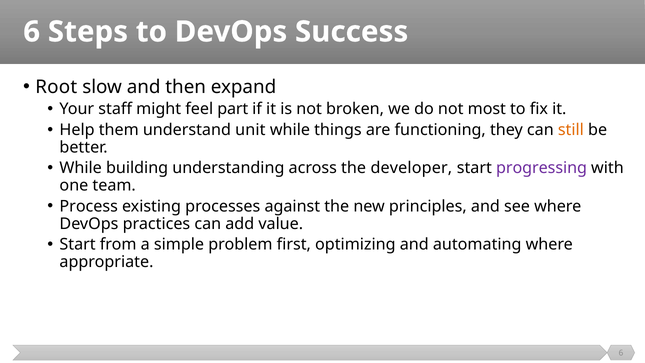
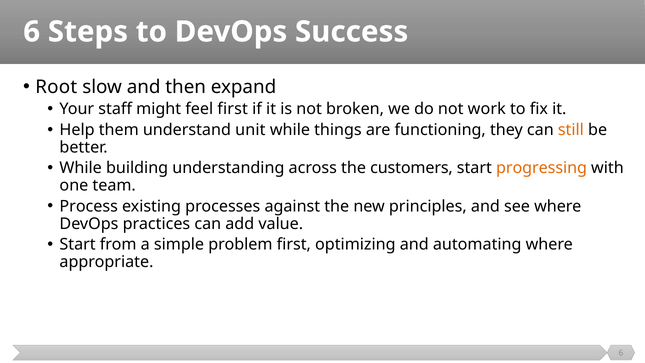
feel part: part -> first (233, 109)
most: most -> work (487, 109)
developer: developer -> customers (412, 168)
progressing colour: purple -> orange (542, 168)
